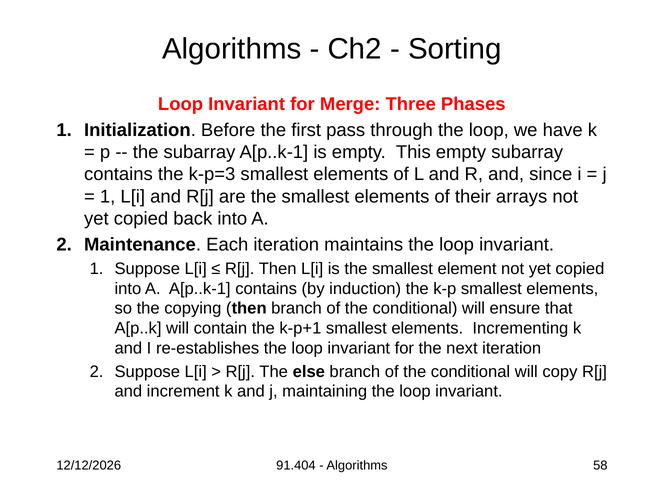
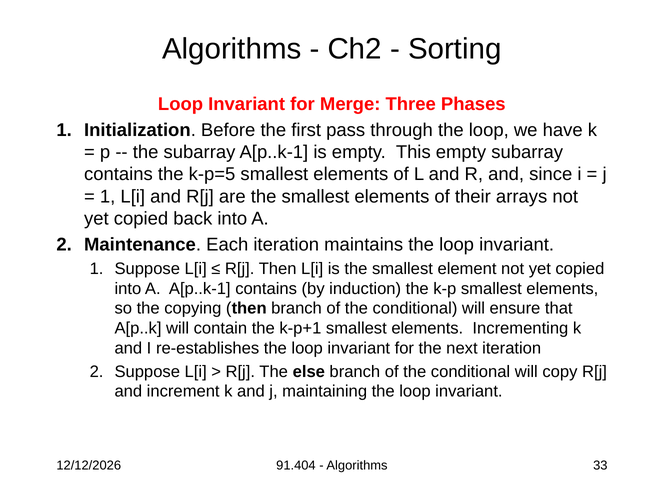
k-p=3: k-p=3 -> k-p=5 (212, 174)
58: 58 -> 33 (600, 466)
